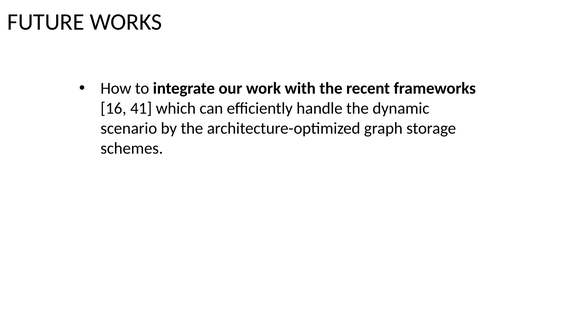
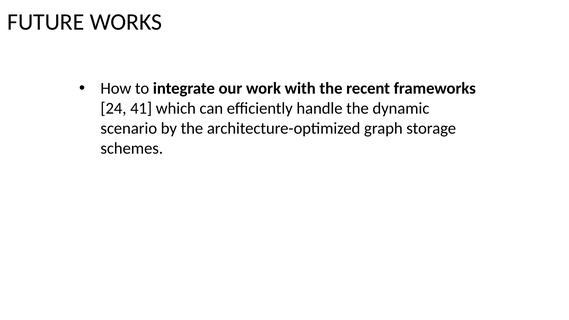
16: 16 -> 24 (113, 108)
